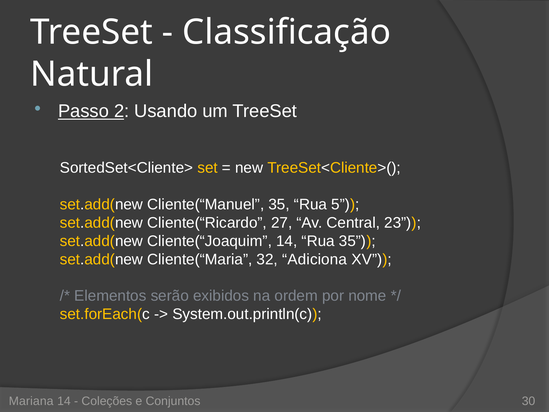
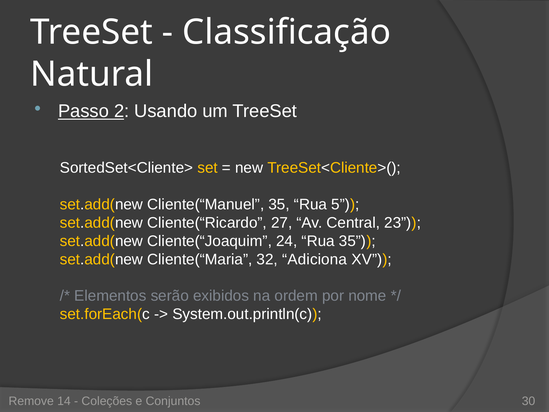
Cliente(“Joaquim 14: 14 -> 24 (287, 241)
Mariana: Mariana -> Remove (31, 401)
